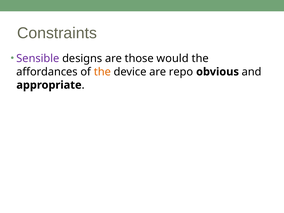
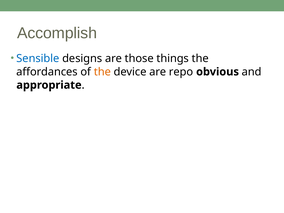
Constraints: Constraints -> Accomplish (57, 33)
Sensible colour: purple -> blue (38, 59)
would: would -> things (173, 59)
